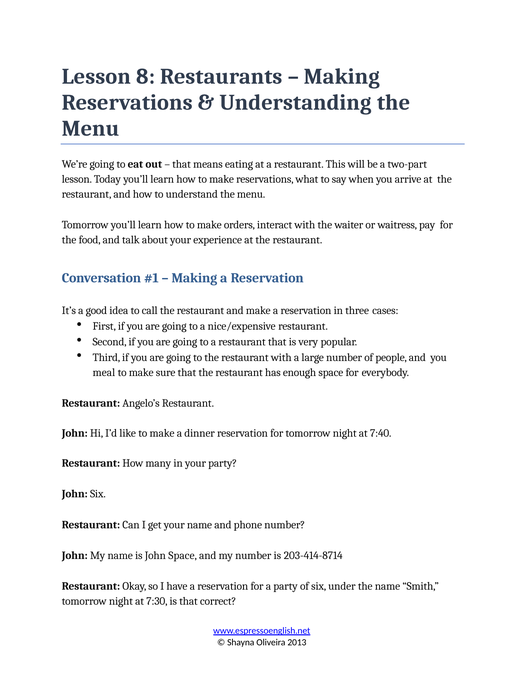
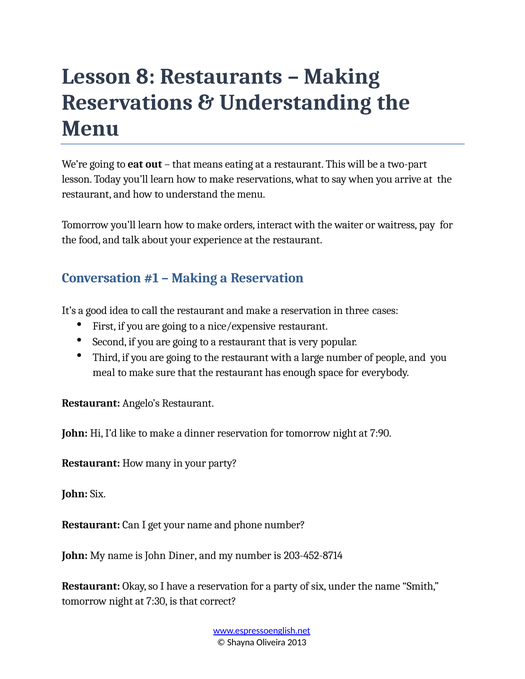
7:40: 7:40 -> 7:90 (381, 433)
John Space: Space -> Diner (183, 556)
203-414-8714: 203-414-8714 -> 203-452-8714 (313, 556)
